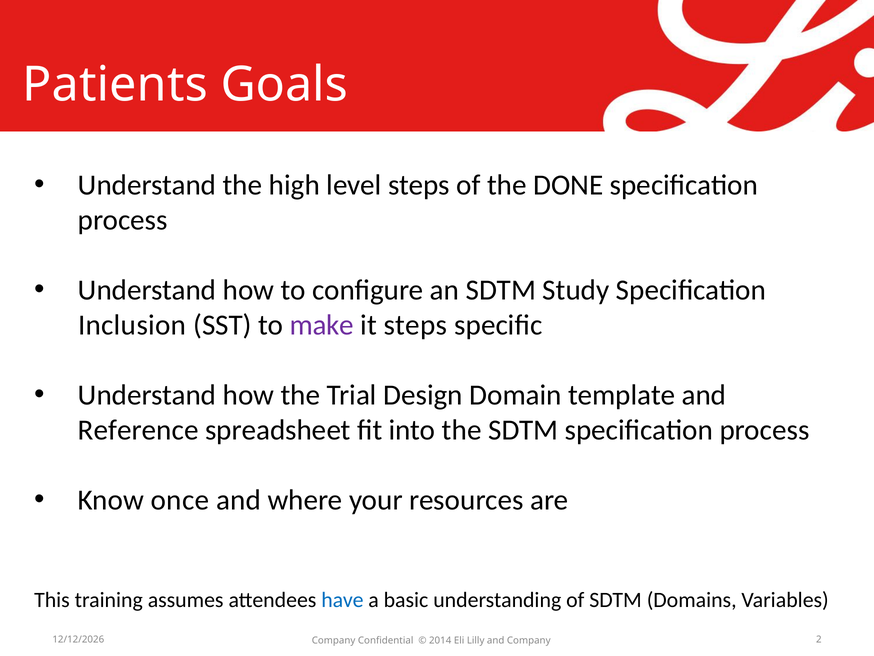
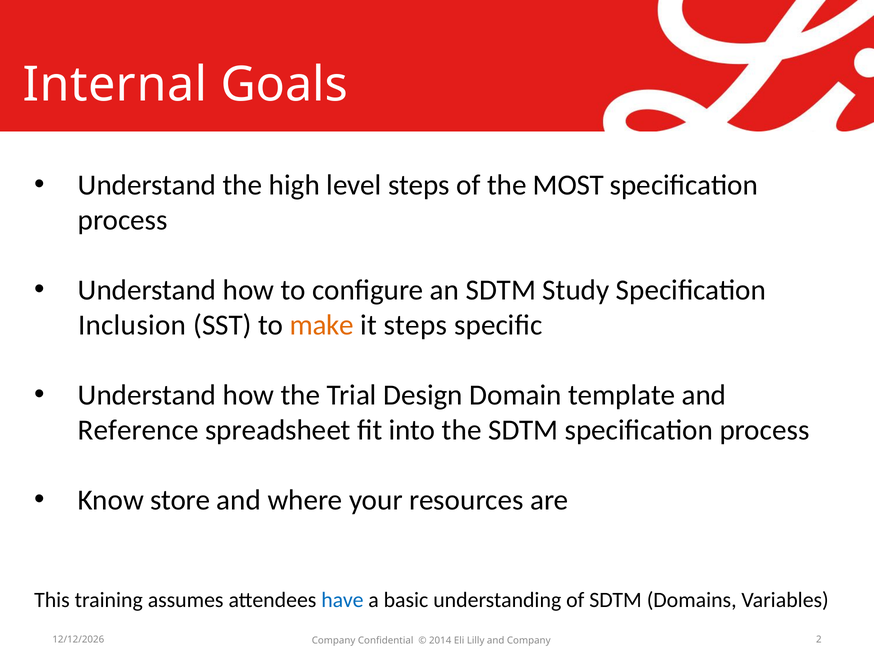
Patients: Patients -> Internal (115, 85)
DONE: DONE -> MOST (568, 185)
make colour: purple -> orange (322, 325)
once: once -> store (180, 500)
